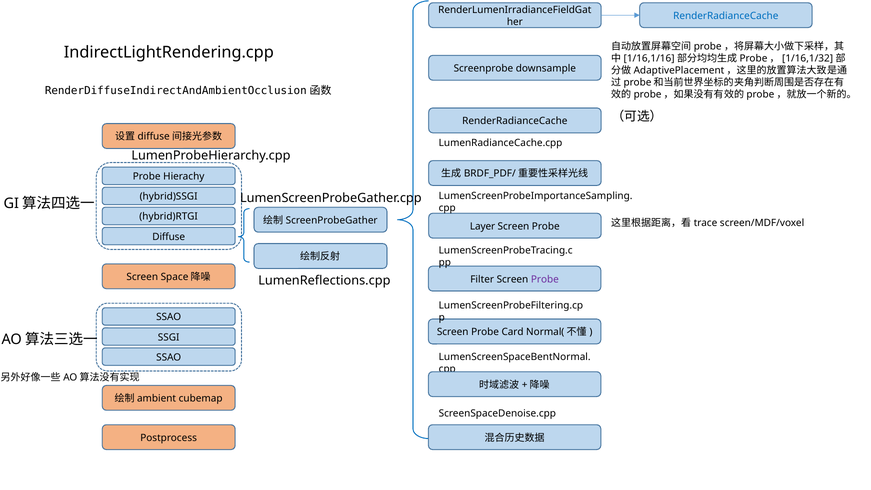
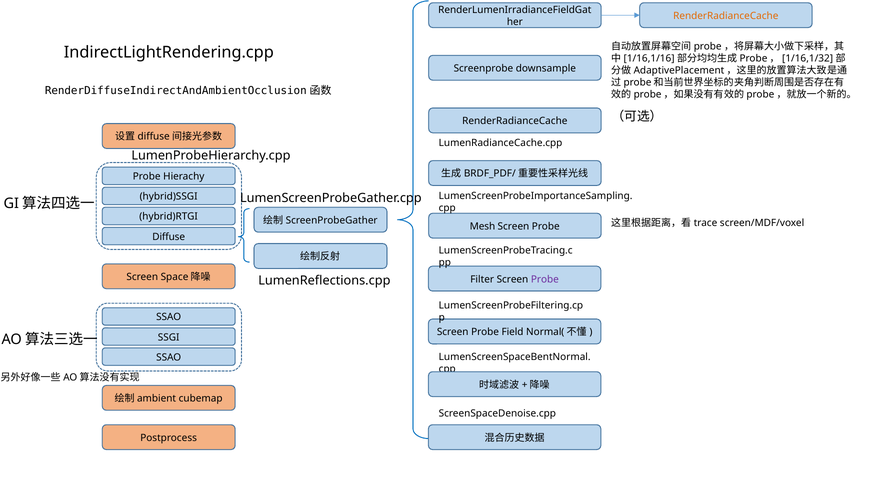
RenderRadianceCache colour: blue -> orange (726, 16)
Layer: Layer -> Mesh (483, 226)
Card: Card -> Field (513, 332)
